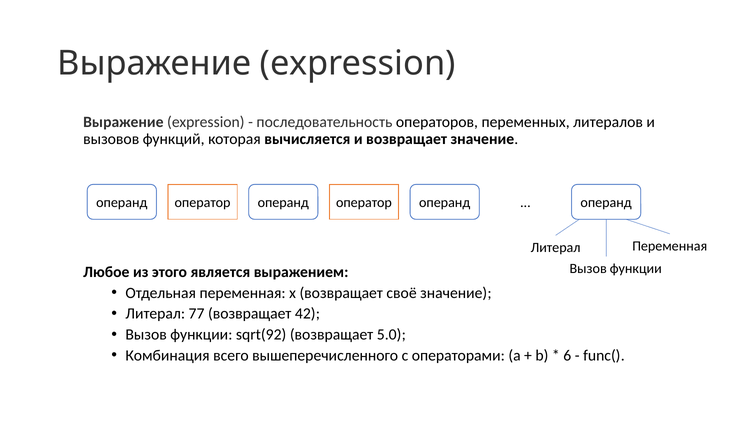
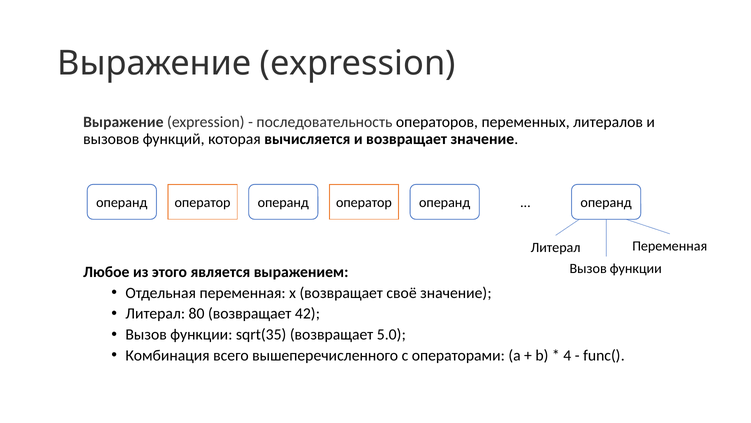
77: 77 -> 80 (197, 313)
sqrt(92: sqrt(92 -> sqrt(35 (261, 334)
6: 6 -> 4 (567, 355)
